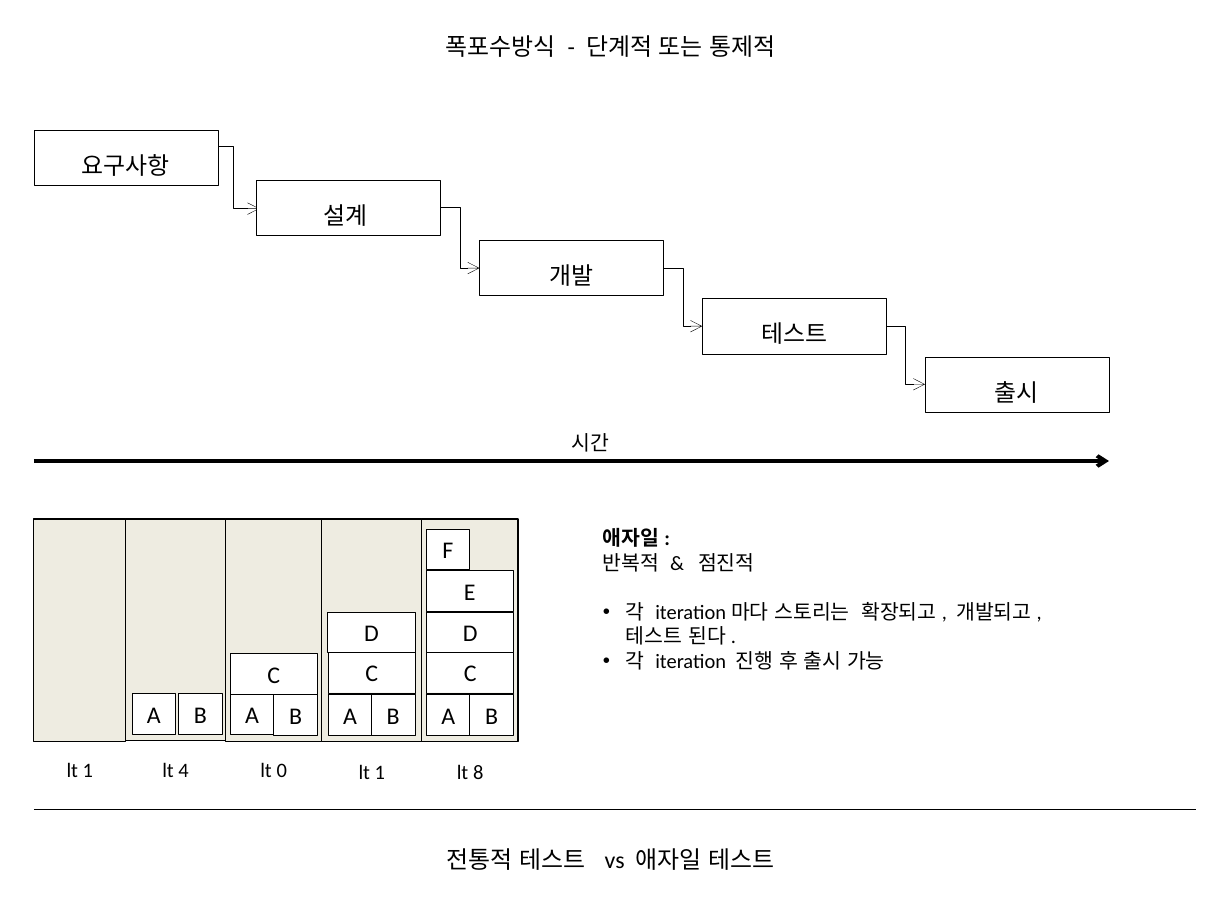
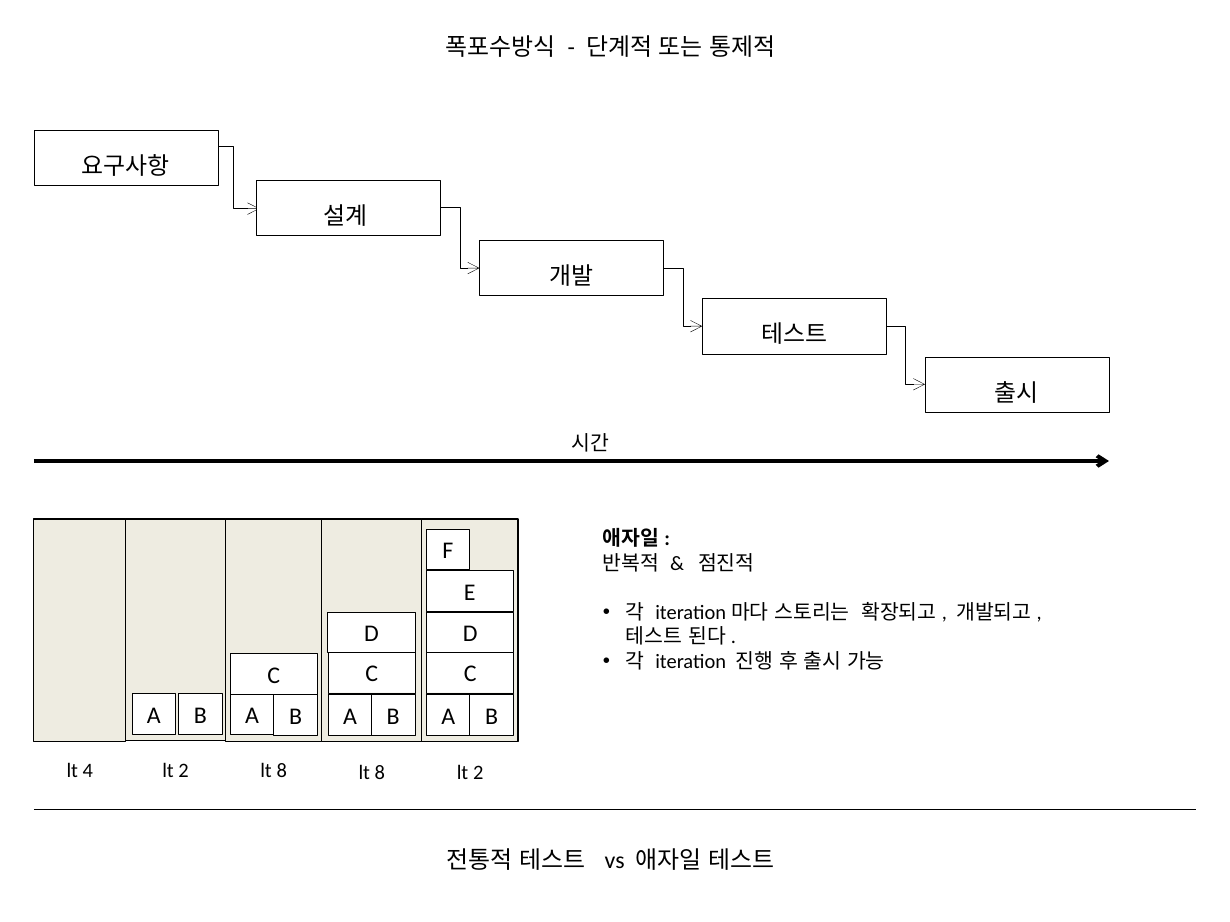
1: 1 -> 4 (88, 772)
4: 4 -> 2 (184, 772)
0: 0 -> 8 (282, 772)
1: 1 -> 8 (380, 773)
8: 8 -> 2 (478, 773)
